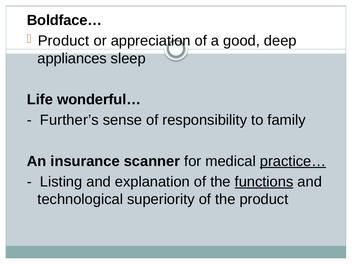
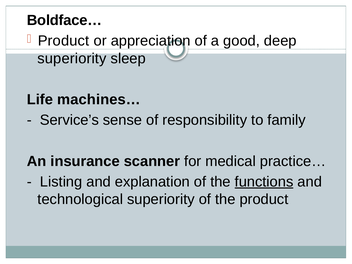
appliances: appliances -> superiority (72, 58)
wonderful…: wonderful… -> machines… (99, 100)
Further’s: Further’s -> Service’s (69, 120)
practice… underline: present -> none (293, 161)
